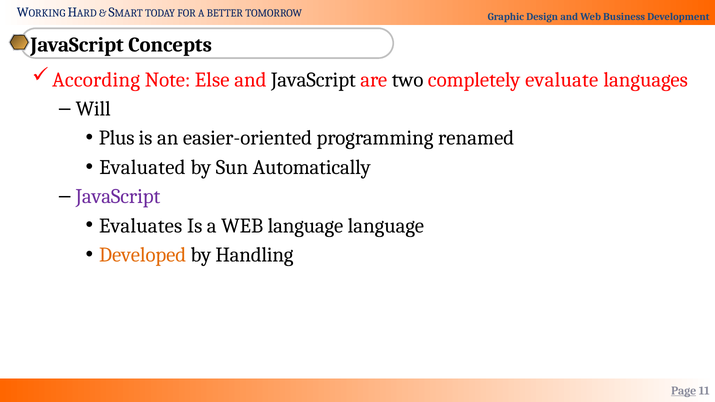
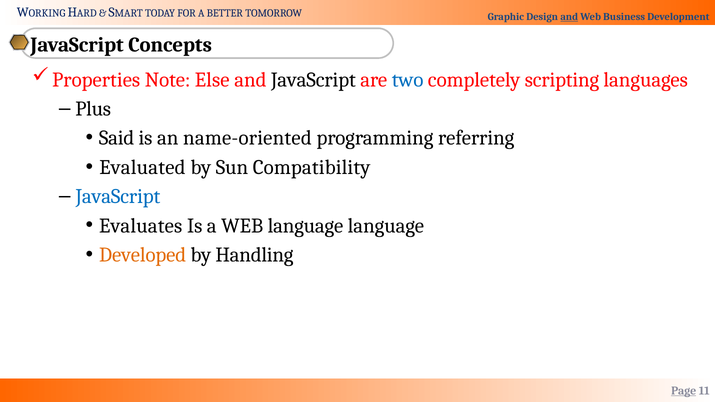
and underline: none -> present (569, 17)
According: According -> Properties (96, 80)
two colour: black -> blue (408, 80)
evaluate: evaluate -> scripting (562, 80)
Will: Will -> Plus (93, 109)
Plus: Plus -> Said (117, 138)
easier-oriented: easier-oriented -> name-oriented (247, 138)
renamed: renamed -> referring (476, 138)
Automatically: Automatically -> Compatibility (312, 167)
JavaScript colour: purple -> blue (118, 197)
